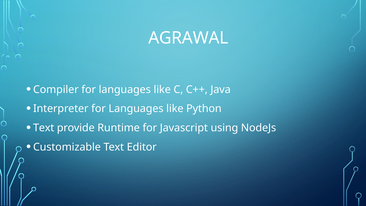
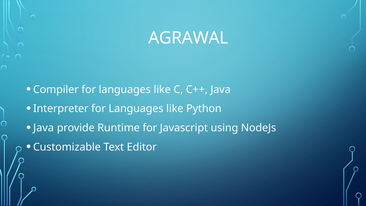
Text: Text -> Java (44, 128)
